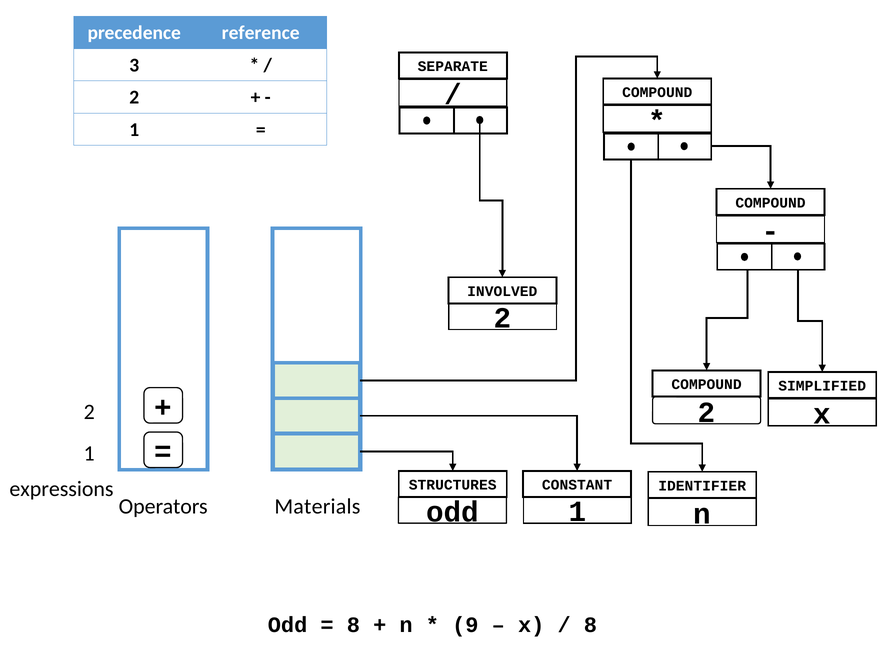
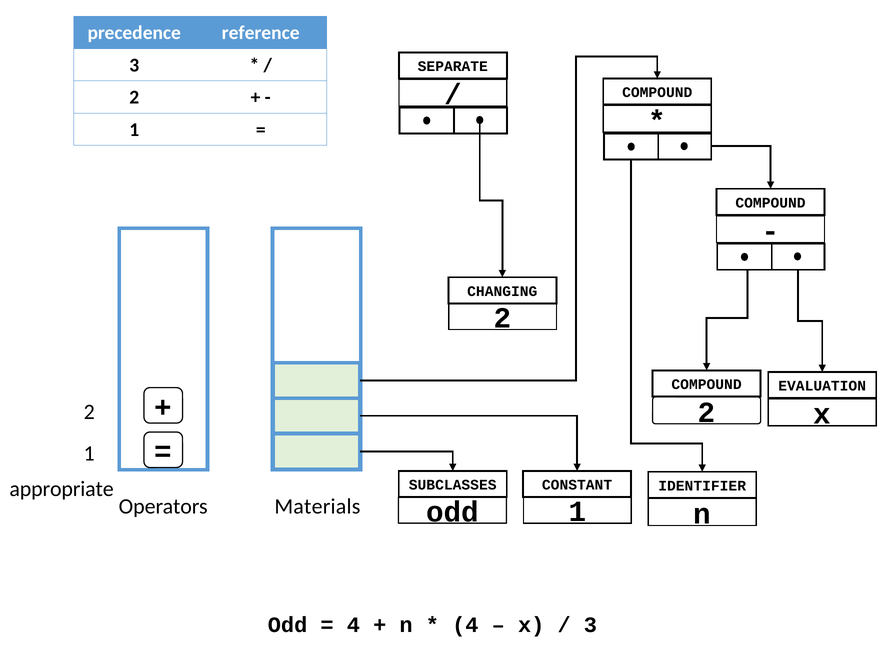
INVOLVED: INVOLVED -> CHANGING (502, 291)
SIMPLIFIED: SIMPLIFIED -> EVALUATION (822, 386)
STRUCTURES: STRUCTURES -> SUBCLASSES (453, 485)
expressions: expressions -> appropriate (62, 489)
8: 8 -> 4 (353, 625)
9: 9 -> 4 (465, 625)
8: 8 -> 3 (590, 625)
